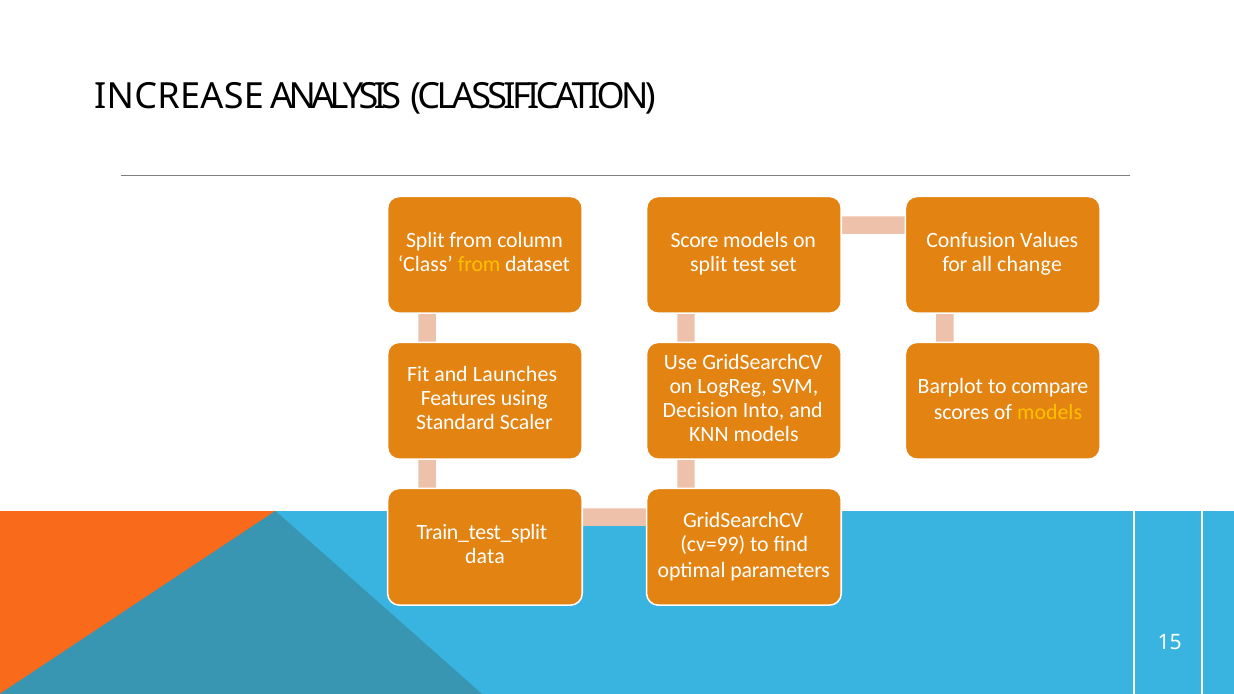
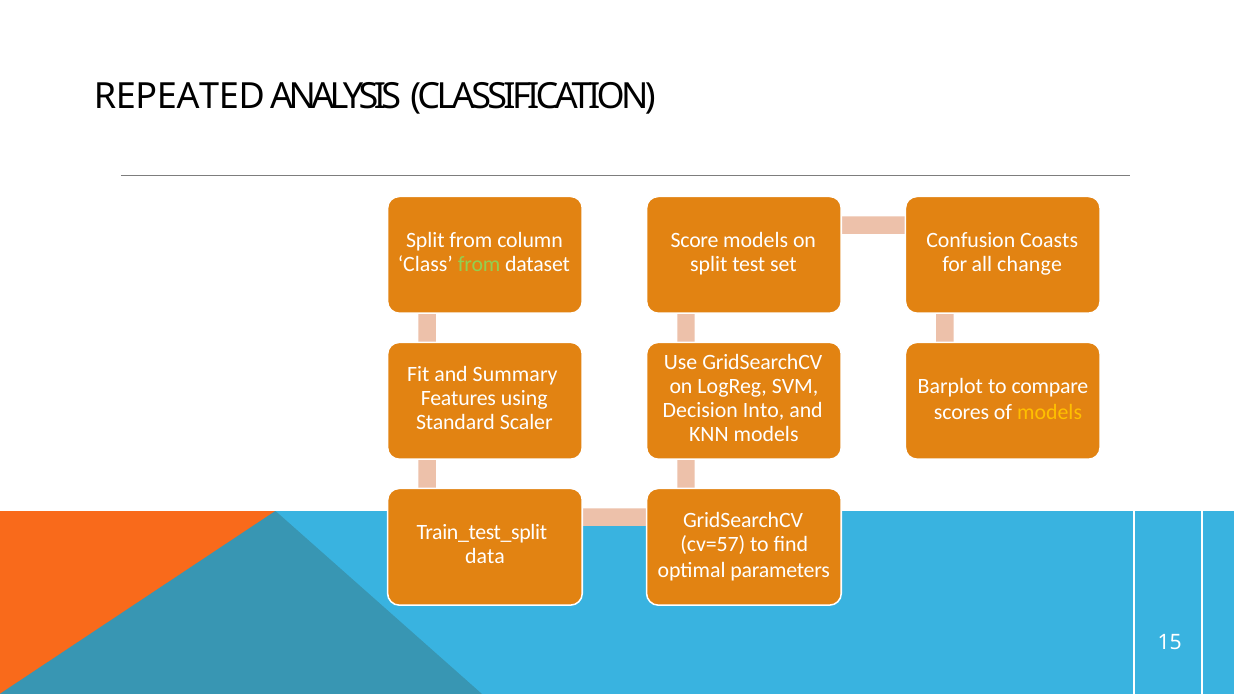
INCREASE: INCREASE -> REPEATED (179, 96)
Values: Values -> Coasts (1049, 241)
from colour: yellow -> light green (479, 265)
Launches: Launches -> Summary (515, 375)
cv=99: cv=99 -> cv=57 (713, 545)
